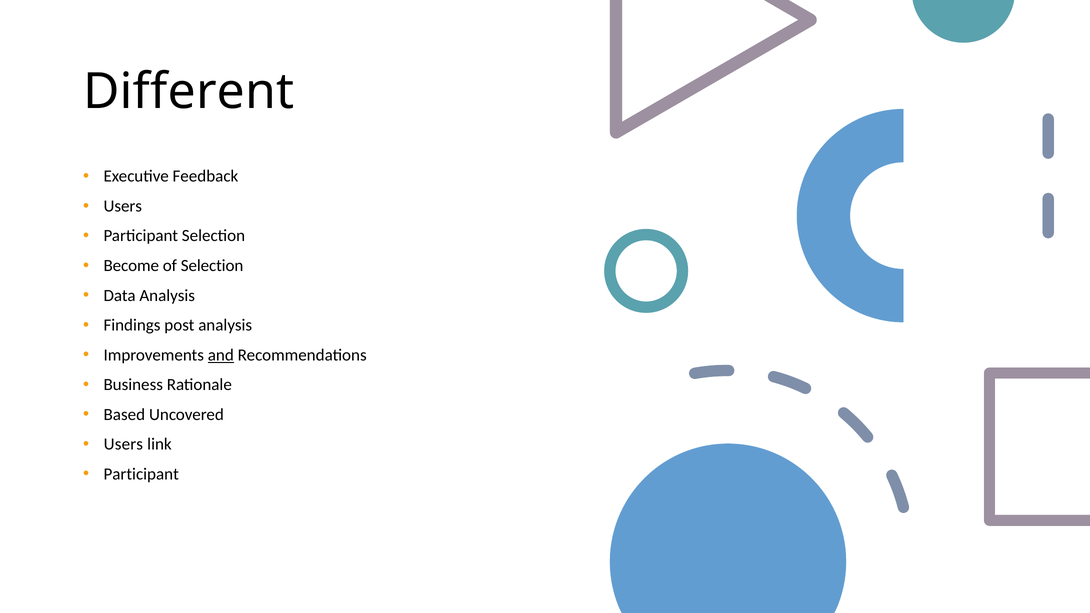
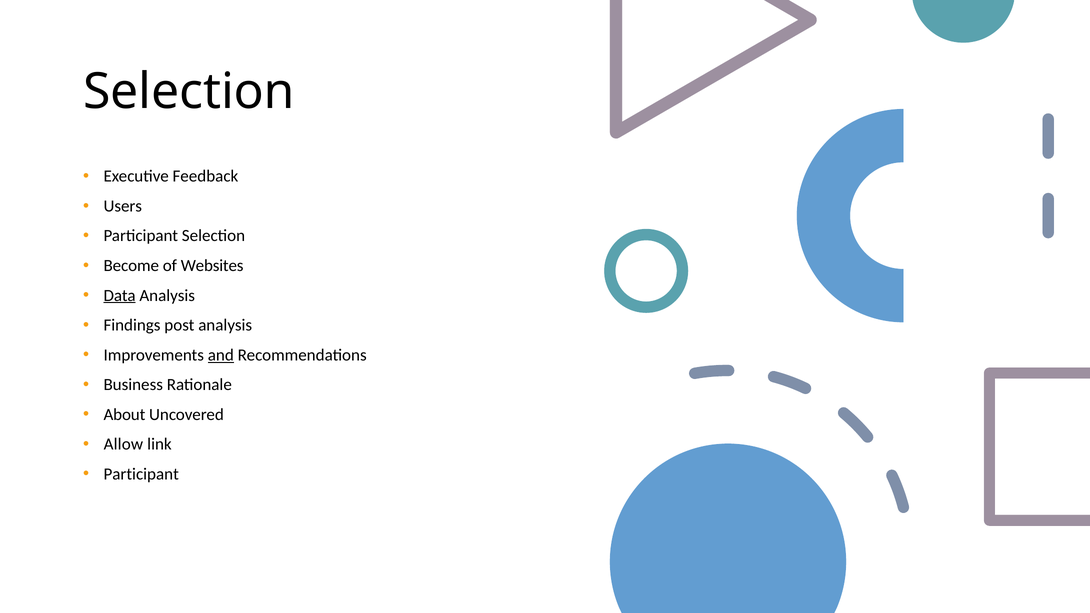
Different: Different -> Selection (189, 92)
of Selection: Selection -> Websites (212, 266)
Data underline: none -> present (120, 295)
Based: Based -> About (124, 415)
Users: Users -> Allow (123, 444)
